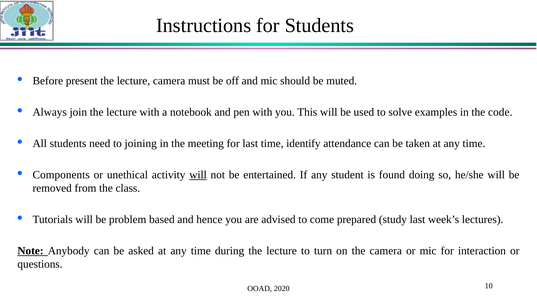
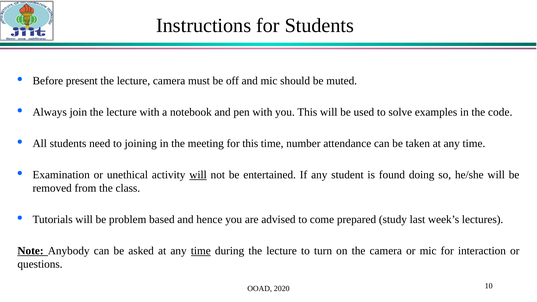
for last: last -> this (250, 143)
identify: identify -> number (303, 143)
Components: Components -> Examination (61, 175)
time underline: none -> present (201, 251)
